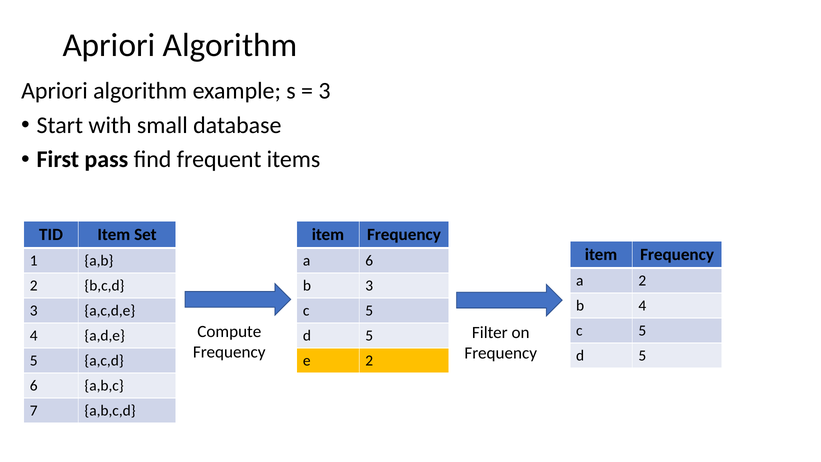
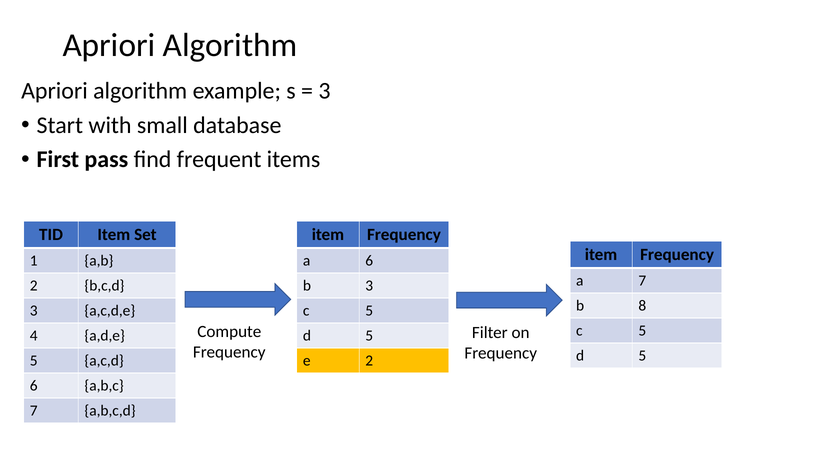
a 2: 2 -> 7 (642, 281)
b 4: 4 -> 8 (642, 306)
